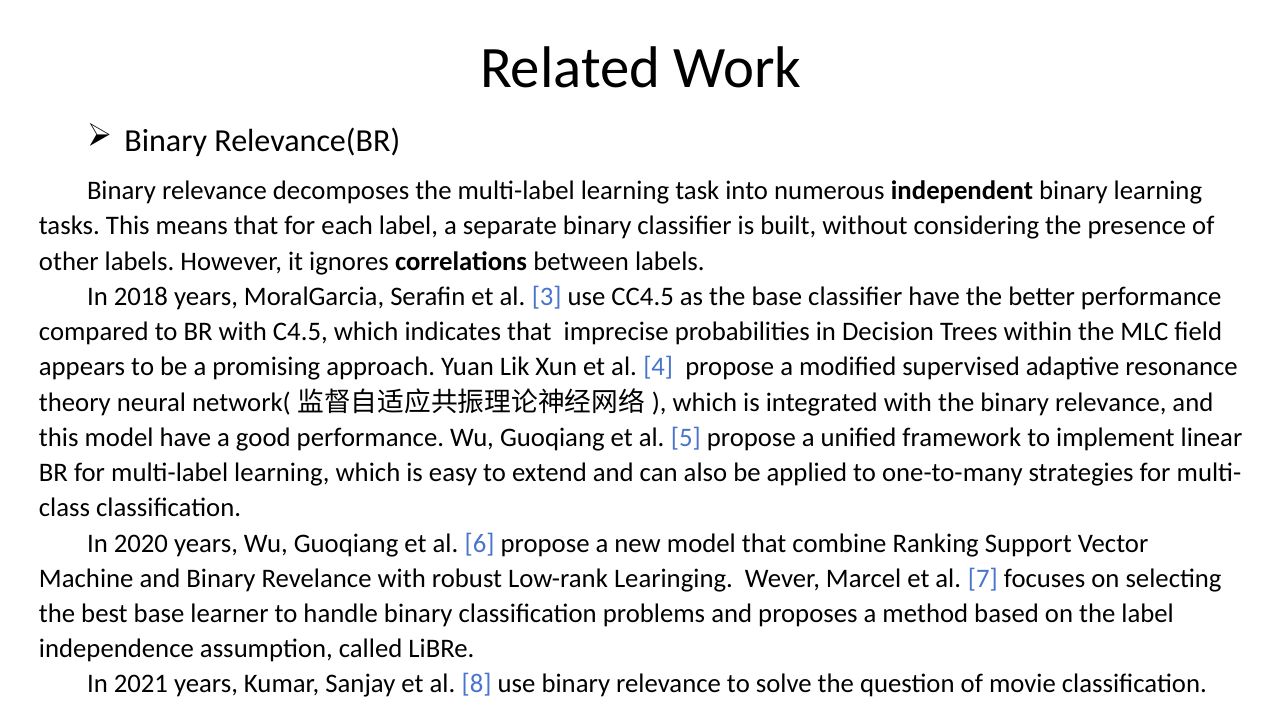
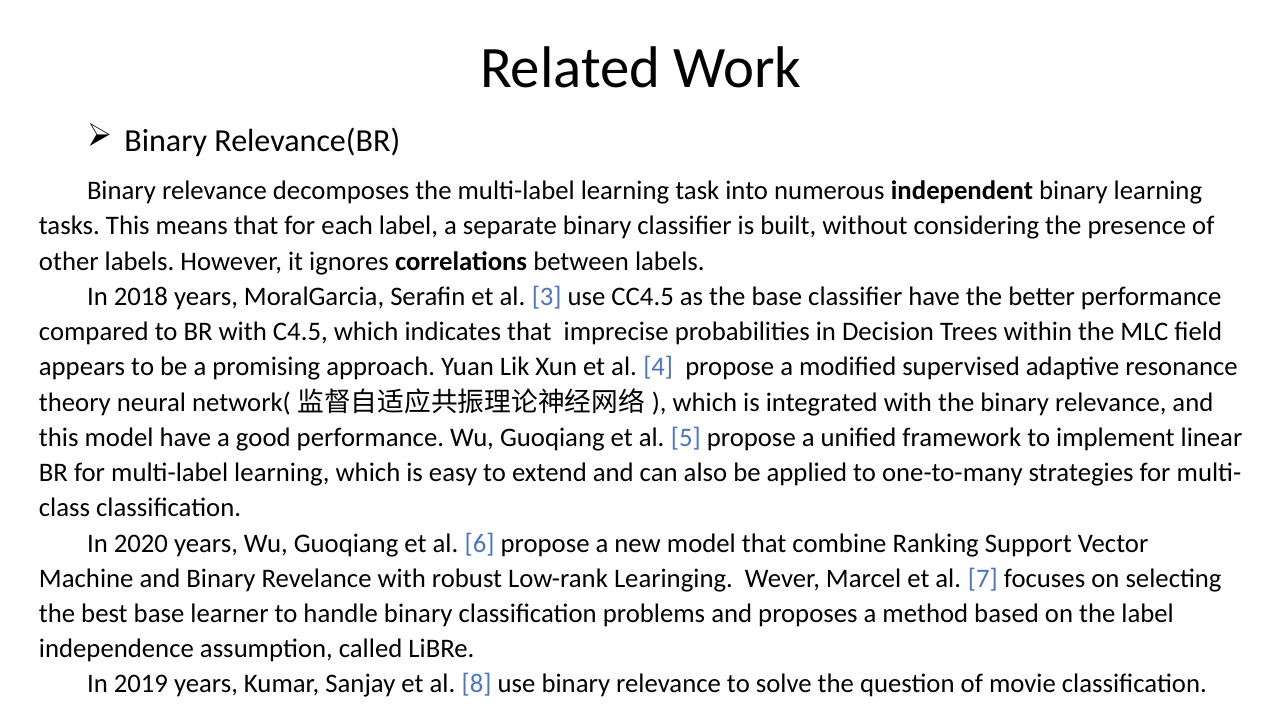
2021: 2021 -> 2019 (141, 684)
